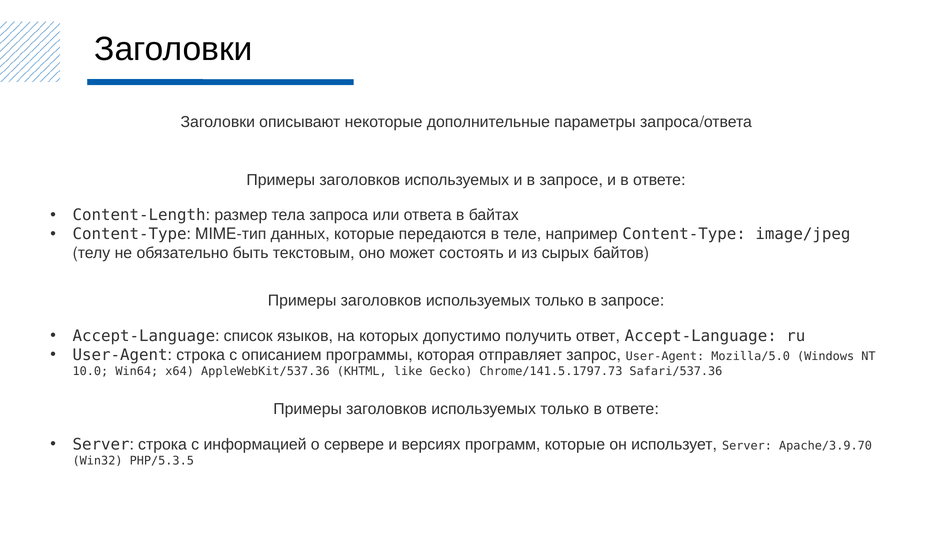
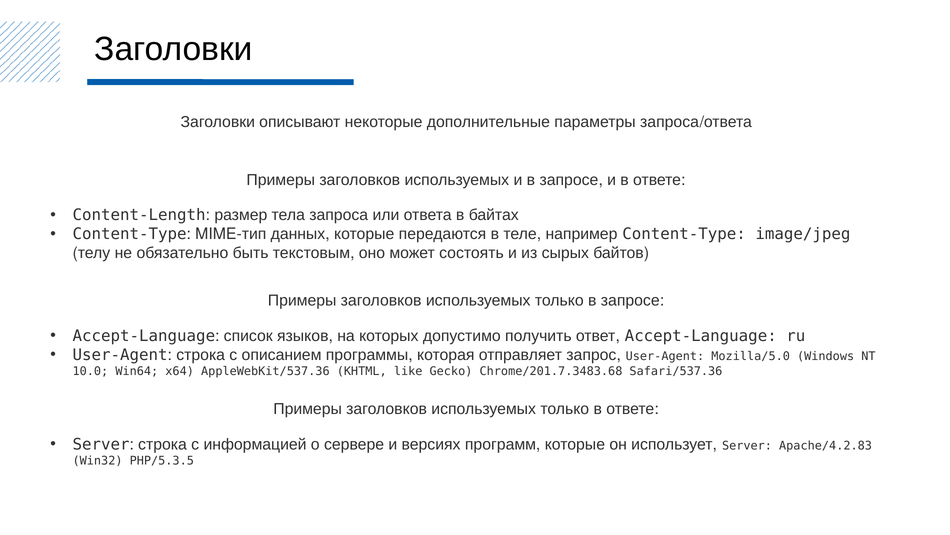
Chrome/141.5.1797.73: Chrome/141.5.1797.73 -> Chrome/201.7.3483.68 (551, 371)
Apache/3.9.70: Apache/3.9.70 -> Apache/4.2.83 (826, 445)
